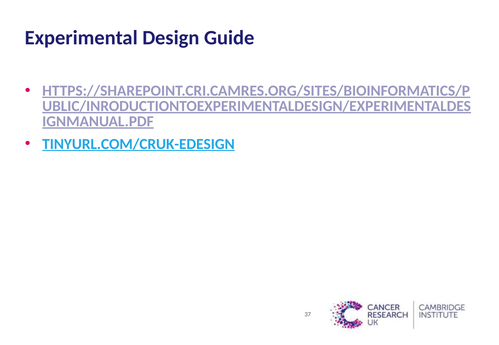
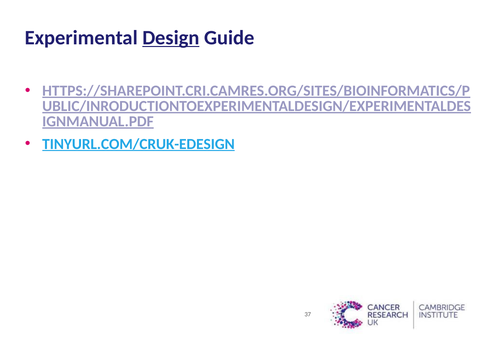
Design underline: none -> present (171, 38)
